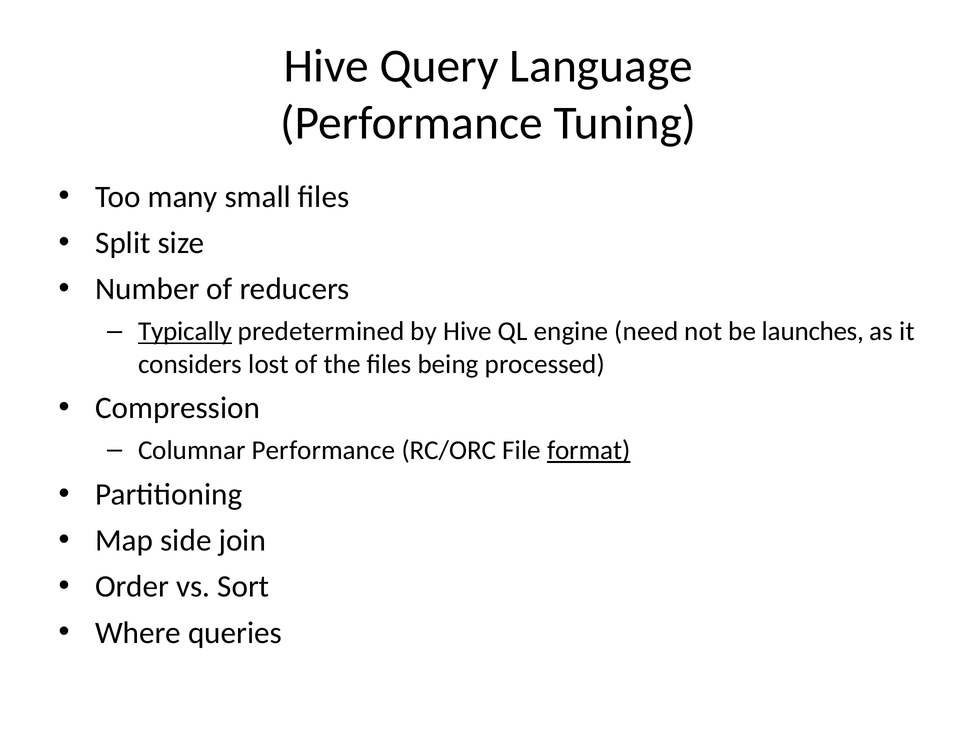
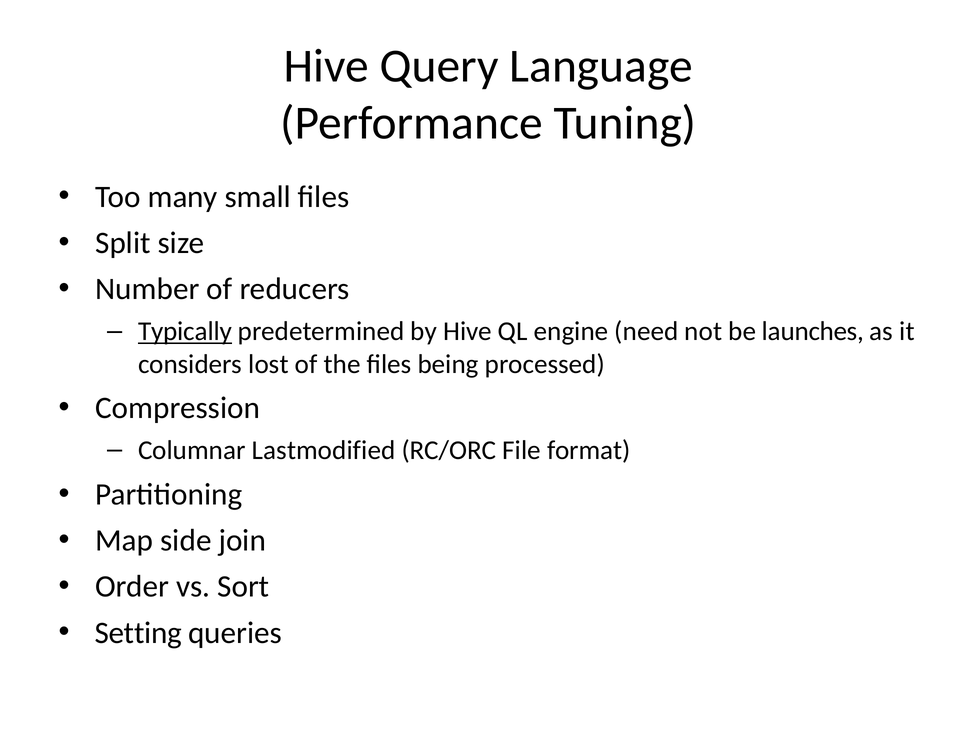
Columnar Performance: Performance -> Lastmodified (324, 450)
format underline: present -> none (589, 450)
Where: Where -> Setting (138, 633)
